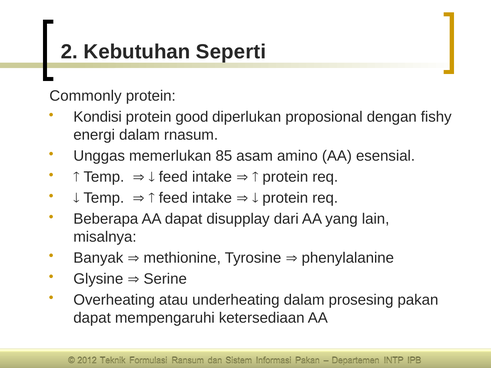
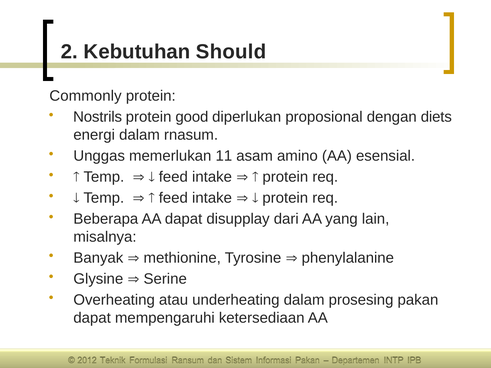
Seperti: Seperti -> Should (231, 52)
Kondisi: Kondisi -> Nostrils (98, 117)
fishy: fishy -> diets (436, 117)
85: 85 -> 11 (224, 156)
